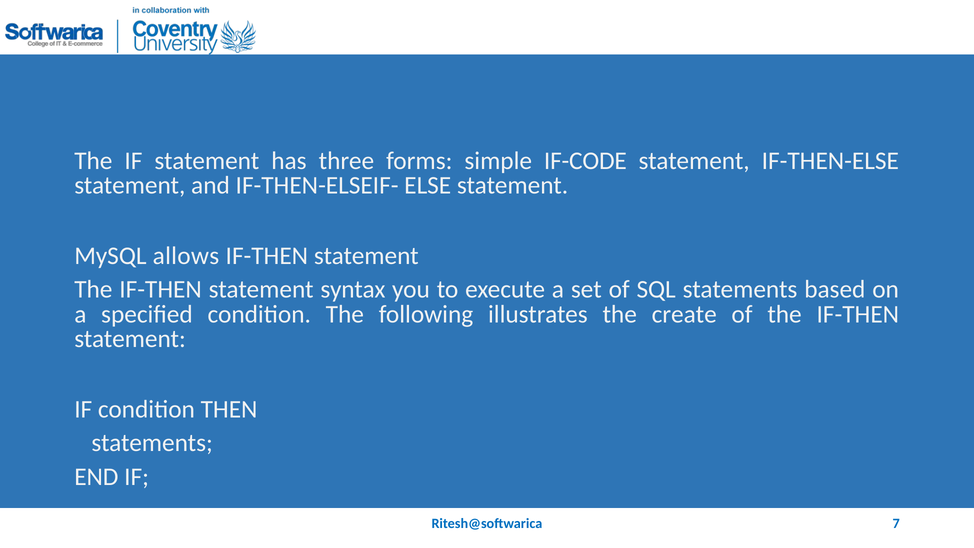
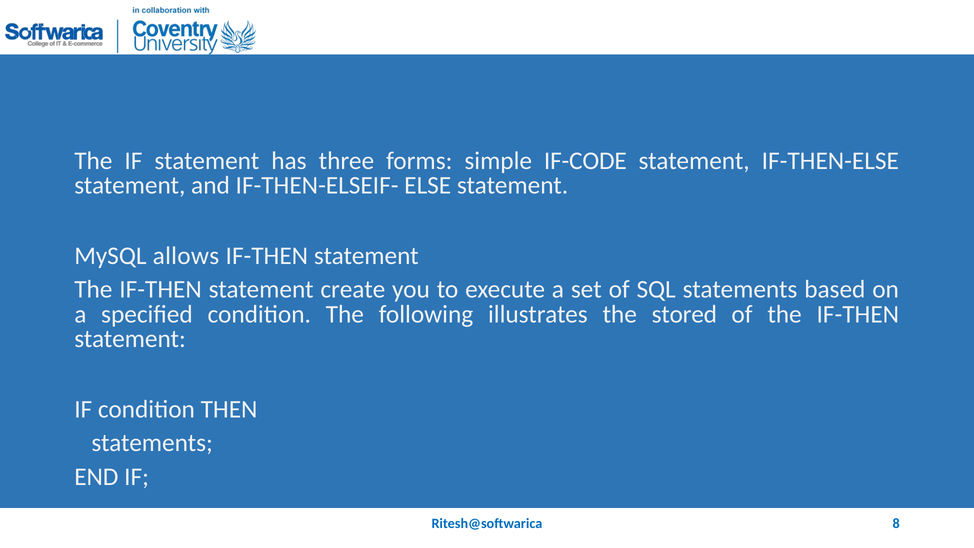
syntax: syntax -> create (353, 290)
create: create -> stored (684, 314)
7: 7 -> 8 (896, 523)
